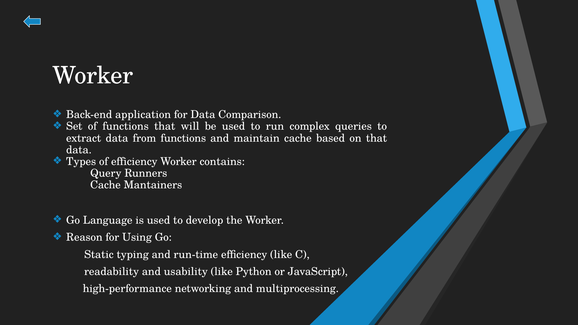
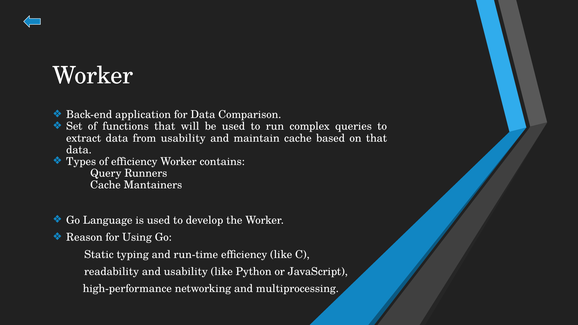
from functions: functions -> usability (183, 138)
